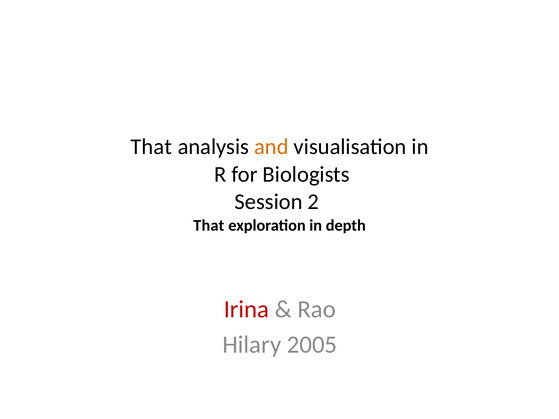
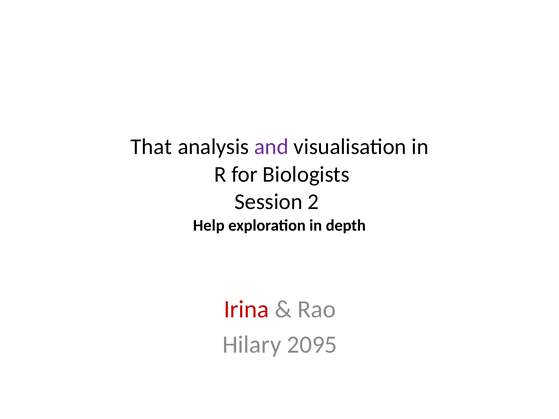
and colour: orange -> purple (271, 147)
That: That -> Help (209, 226)
2005: 2005 -> 2095 (312, 345)
